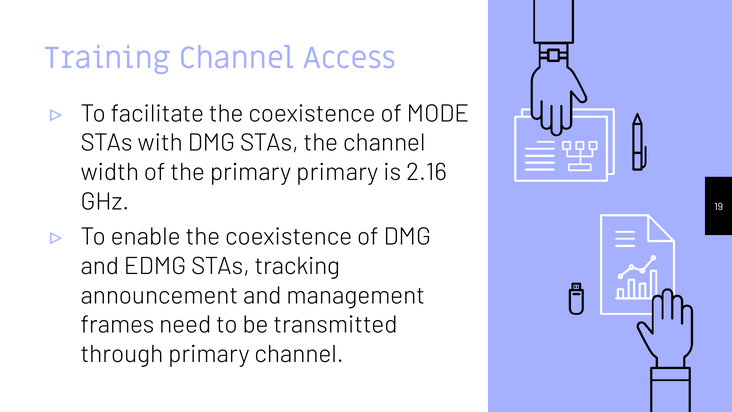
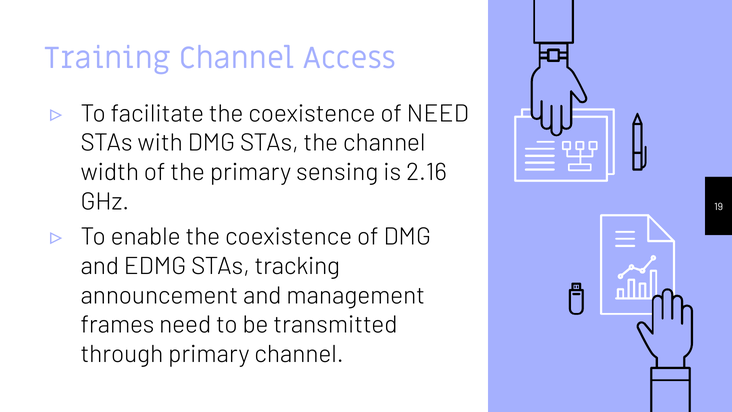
of MODE: MODE -> NEED (438, 114)
primary primary: primary -> sensing (337, 172)
